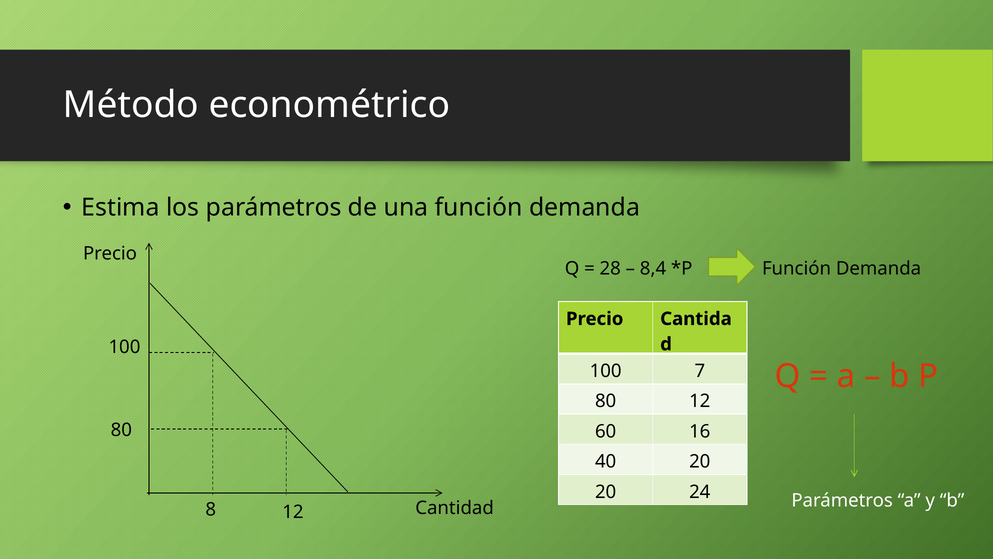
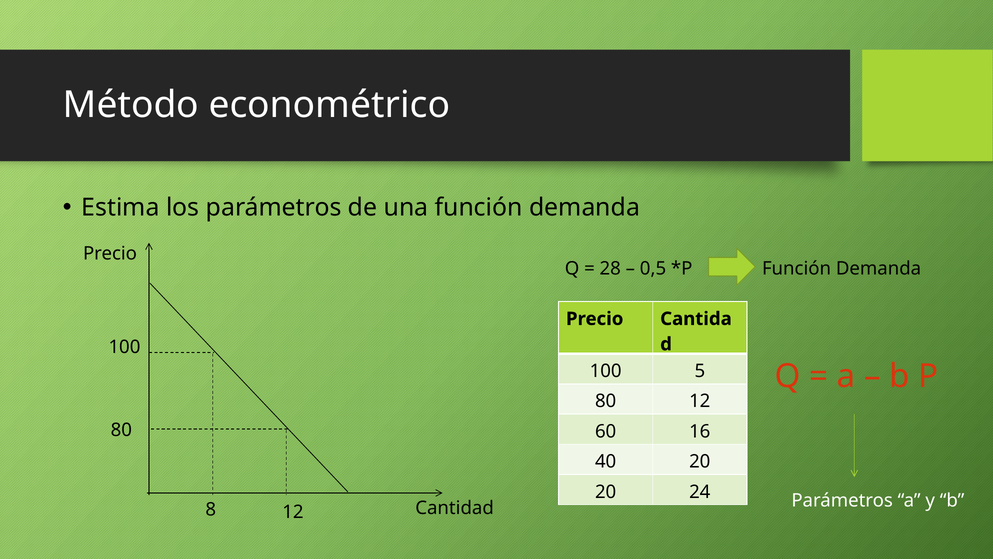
8,4: 8,4 -> 0,5 (653, 268)
7: 7 -> 5 (700, 371)
